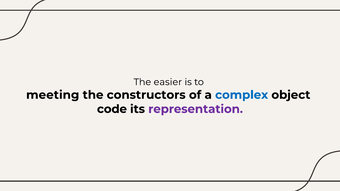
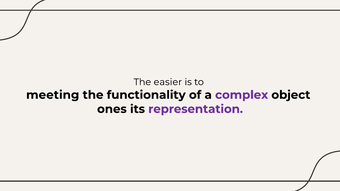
constructors: constructors -> functionality (146, 95)
complex colour: blue -> purple (242, 95)
code: code -> ones (112, 109)
